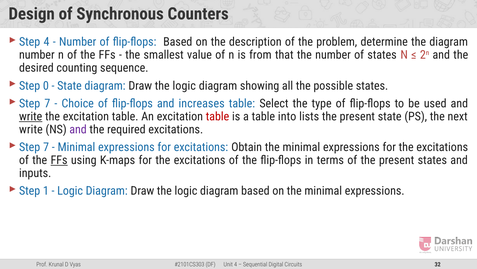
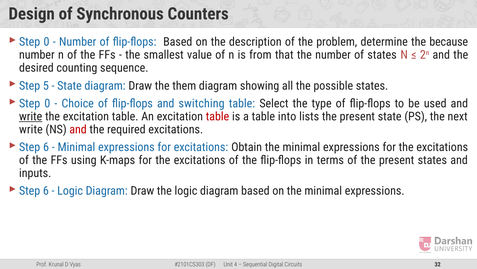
4: 4 -> 0 (47, 42)
the diagram: diagram -> because (449, 42)
0: 0 -> 5 (46, 86)
logic: logic -> them (184, 86)
7: 7 -> 0 (47, 103)
increases: increases -> switching (202, 103)
and colour: purple -> red (78, 129)
7: 7 -> 6 (46, 147)
FFs underline: present -> none (59, 160)
1: 1 -> 6 (46, 191)
